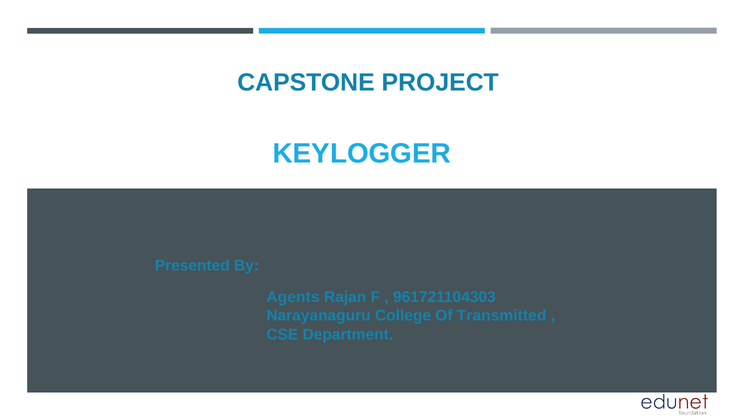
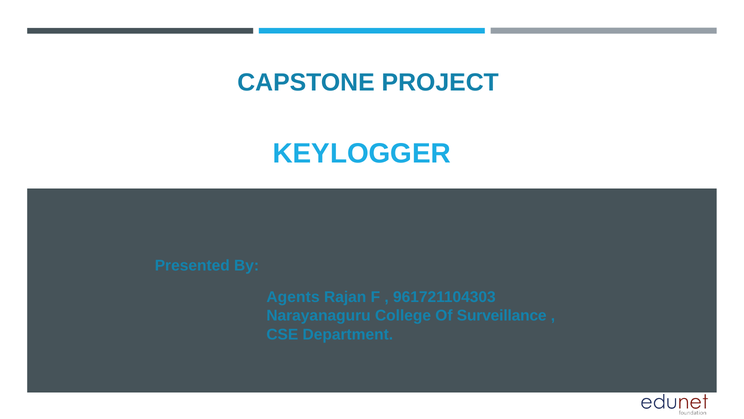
Transmitted: Transmitted -> Surveillance (502, 315)
